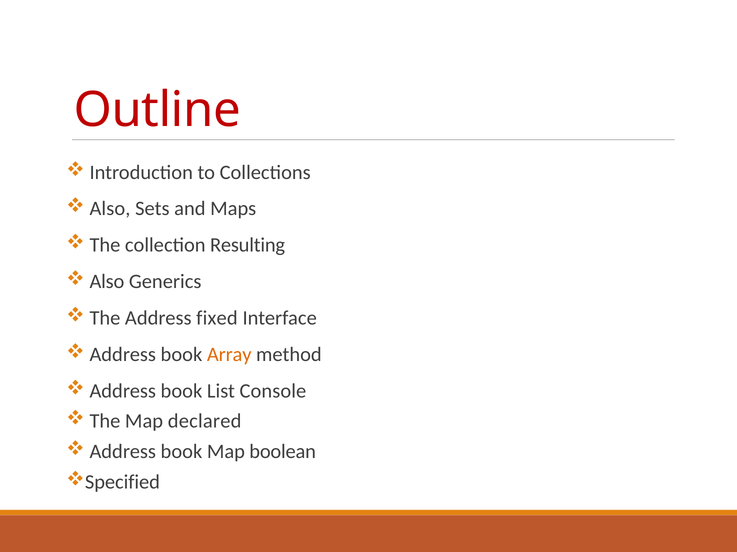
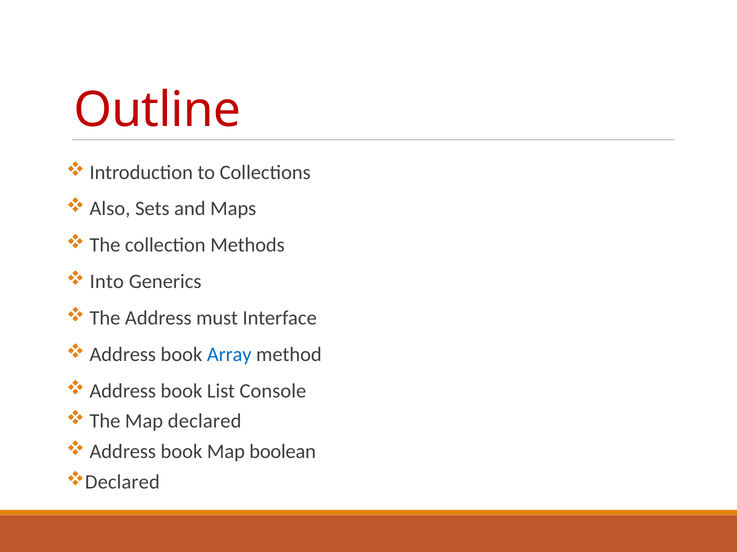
Resulting: Resulting -> Methods (248, 245)
Also: Also -> Into (107, 282)
fixed: fixed -> must (217, 318)
Array colour: orange -> blue (229, 355)
Specified: Specified -> Declared (122, 482)
